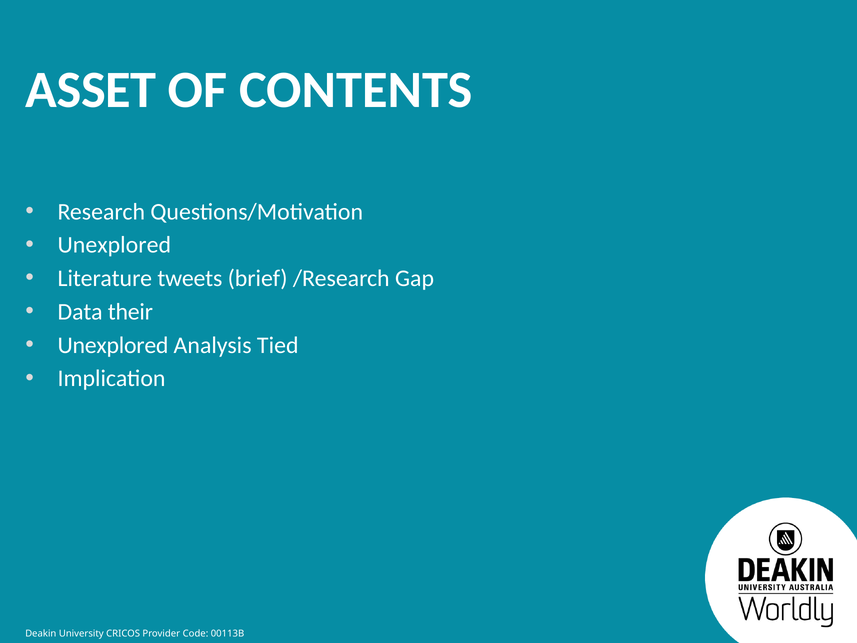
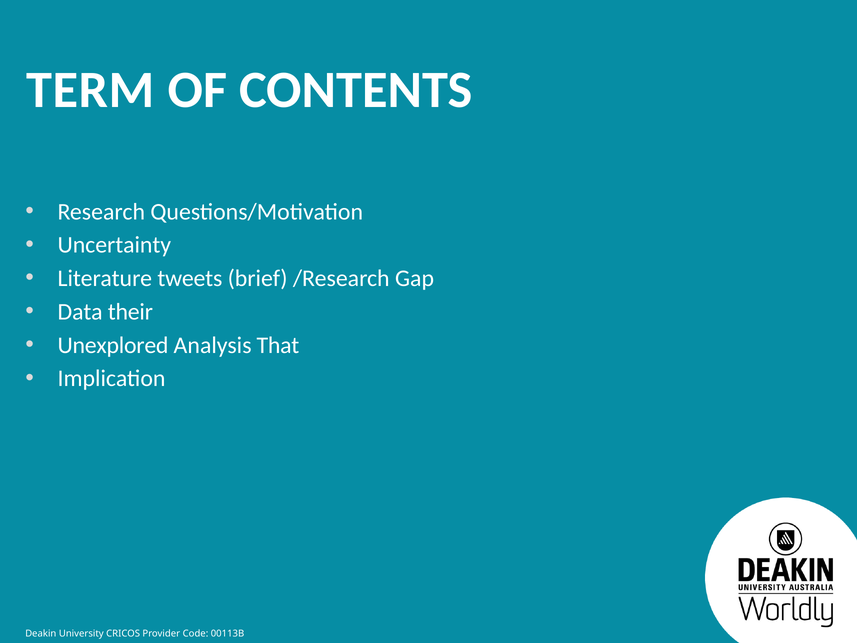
ASSET: ASSET -> TERM (90, 90)
Unexplored: Unexplored -> Uncertainty (114, 245)
Tied: Tied -> That (278, 345)
